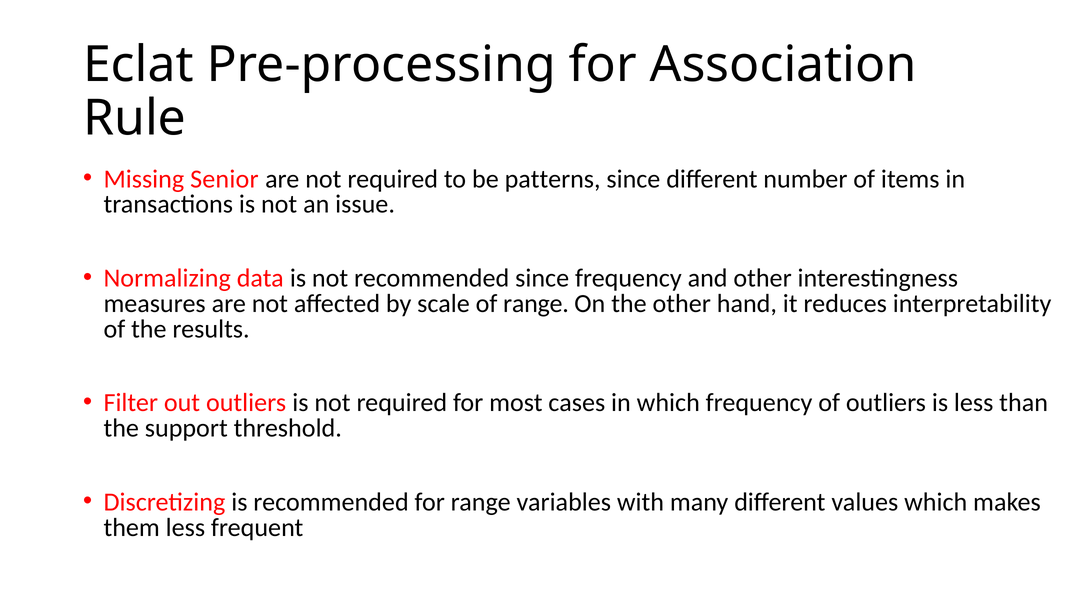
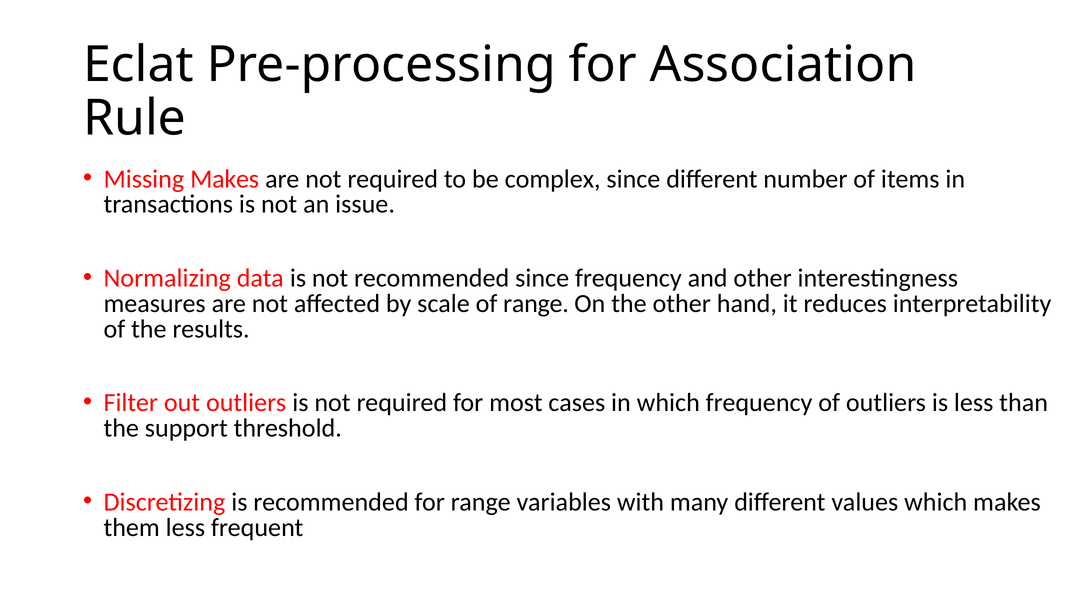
Missing Senior: Senior -> Makes (225, 179)
patterns: patterns -> complex (553, 179)
